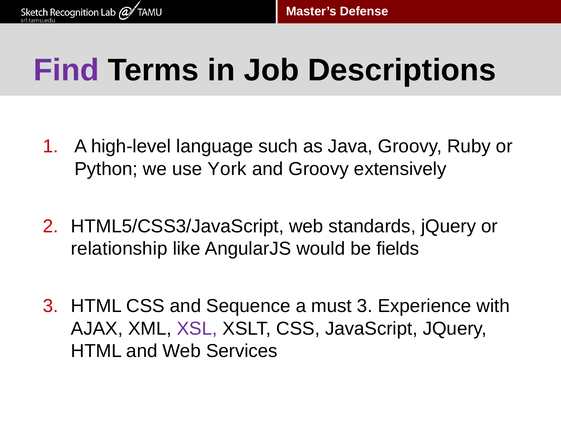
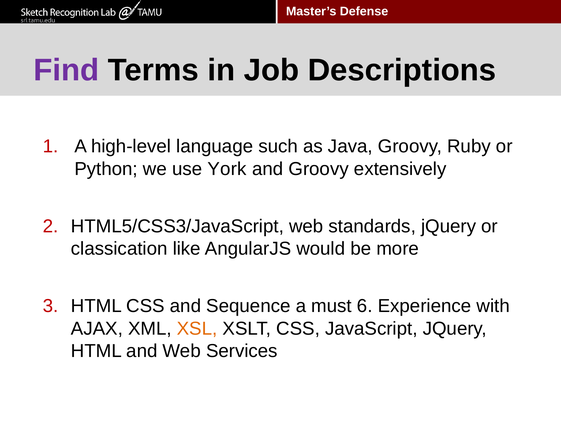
relationship: relationship -> classication (119, 249)
fields: fields -> more (398, 249)
must 3: 3 -> 6 (365, 306)
XSL colour: purple -> orange (197, 328)
